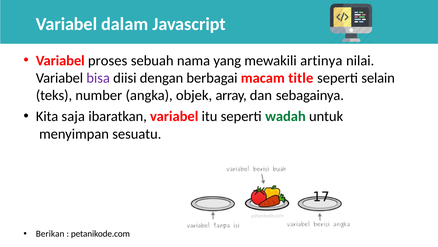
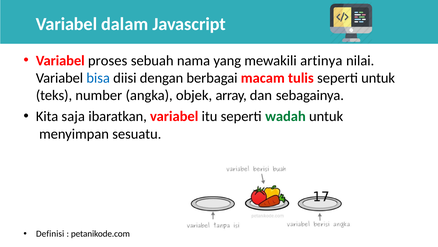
bisa colour: purple -> blue (98, 78)
title: title -> tulis (301, 78)
seperti selain: selain -> untuk (378, 78)
Berikan: Berikan -> Definisi (50, 233)
